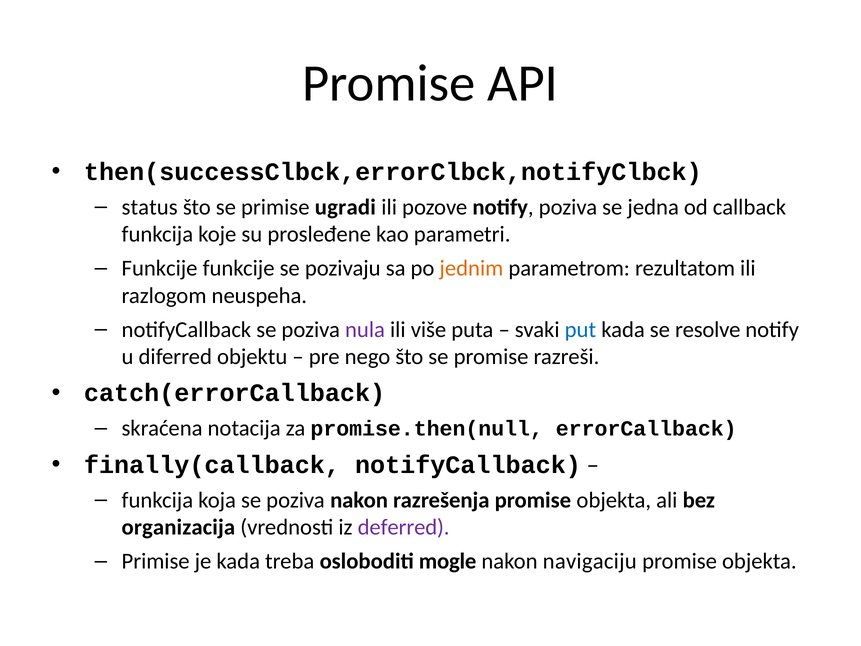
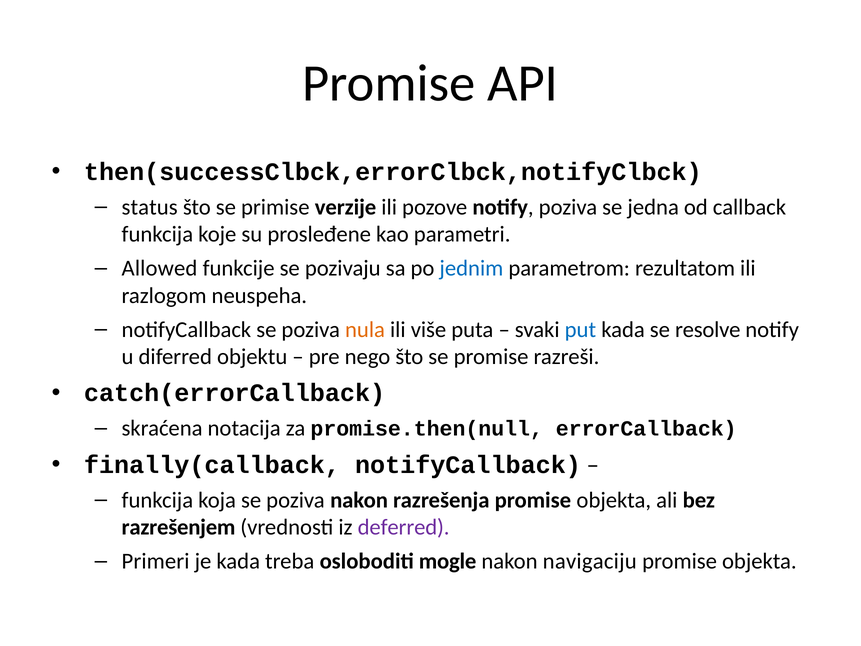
ugradi: ugradi -> verzije (346, 207)
Funkcije: Funkcije -> Allowed (159, 268)
jednim colour: orange -> blue (471, 268)
nula colour: purple -> orange (365, 329)
organizacija: organizacija -> razrešenjem (179, 527)
Primise: Primise -> Primeri (156, 561)
